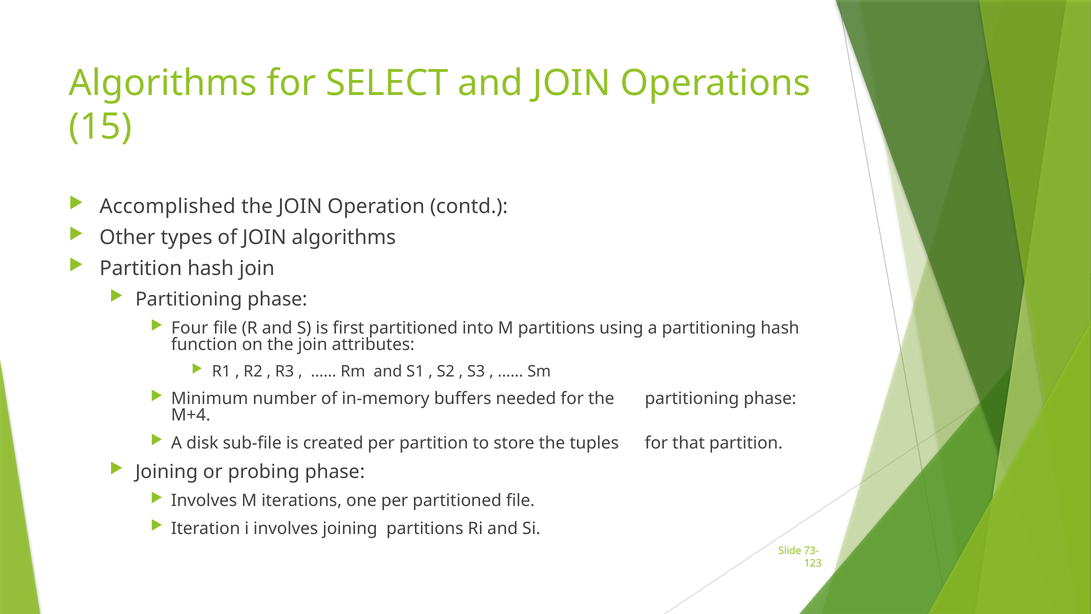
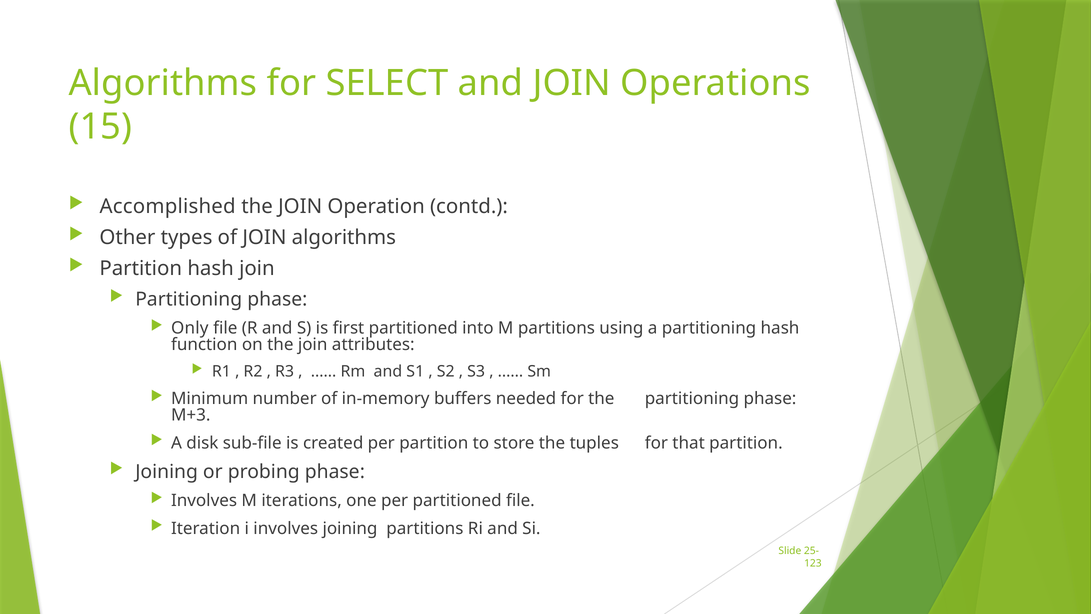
Four: Four -> Only (190, 328)
M+4: M+4 -> M+3 (191, 415)
73-: 73- -> 25- (812, 551)
